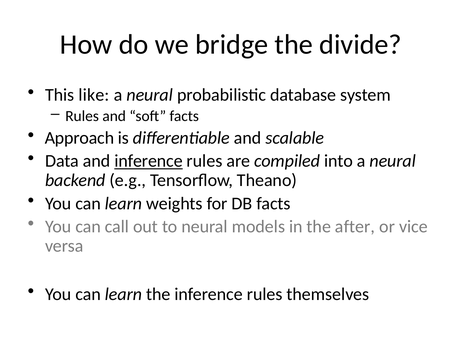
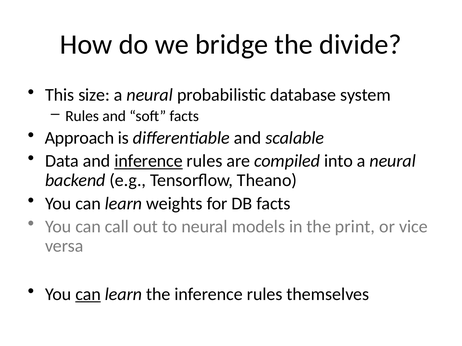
like: like -> size (94, 95)
after: after -> print (355, 227)
can underline: none -> present (88, 295)
